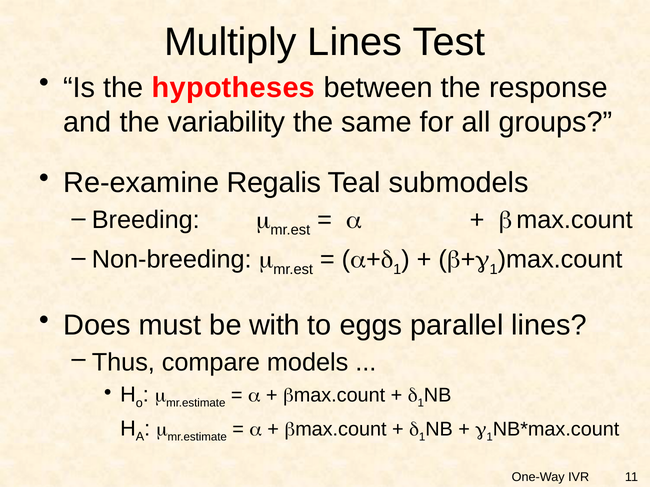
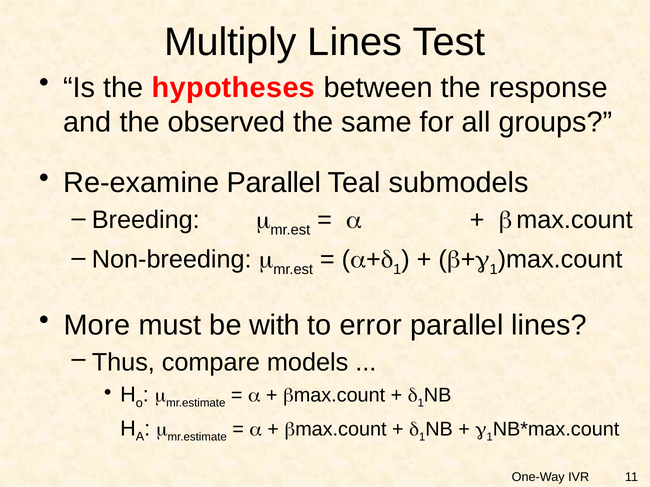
variability: variability -> observed (227, 122)
Re-examine Regalis: Regalis -> Parallel (274, 183)
Does: Does -> More (97, 325)
eggs: eggs -> error (371, 325)
